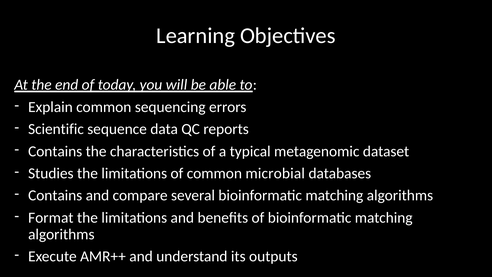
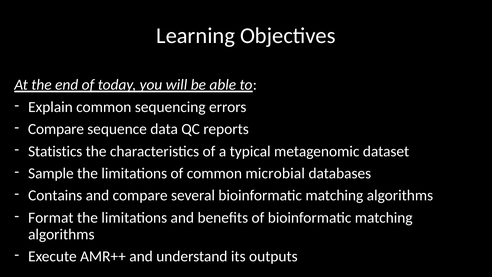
Scientific: Scientific -> Compare (56, 129)
Contains: Contains -> Statistics (55, 151)
Studies: Studies -> Sample (51, 173)
